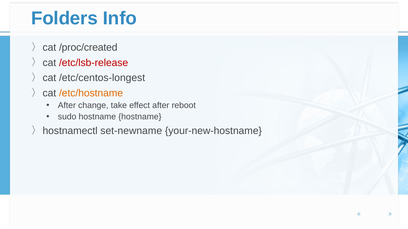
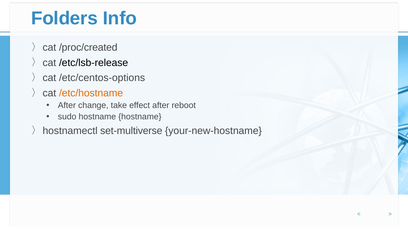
/etc/lsb-release colour: red -> black (94, 63)
/etc/centos-longest: /etc/centos-longest -> /etc/centos-options (102, 78)
set-newname: set-newname -> set-multiverse (131, 131)
